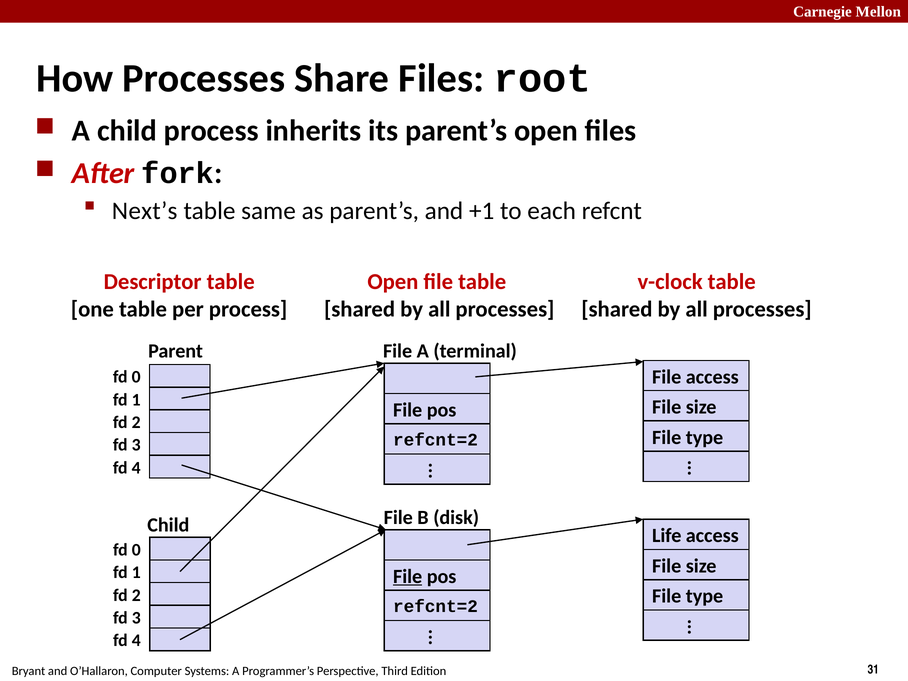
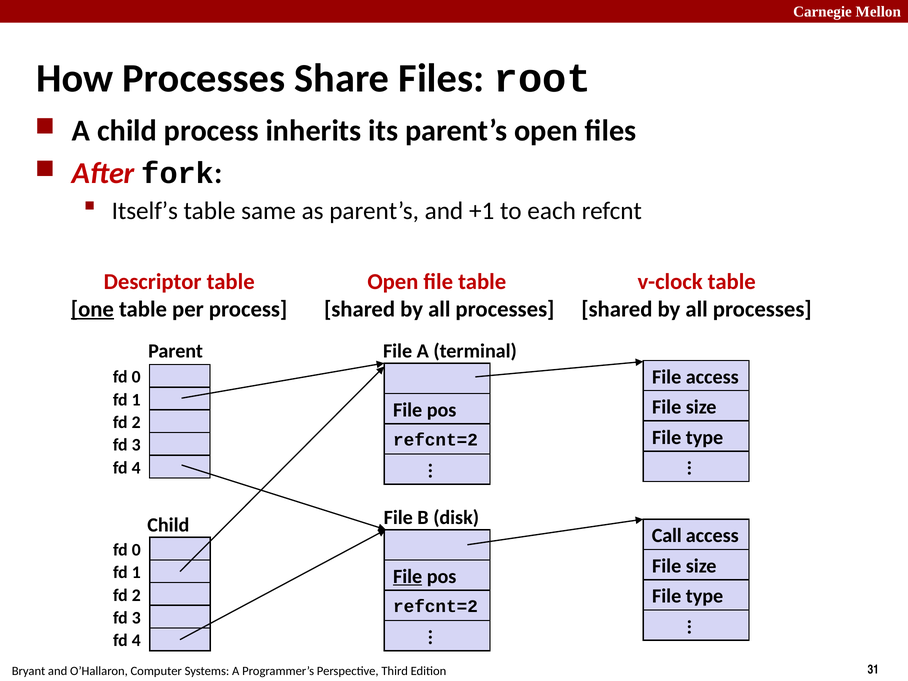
Next’s: Next’s -> Itself’s (145, 211)
one underline: none -> present (92, 309)
Life: Life -> Call (667, 536)
